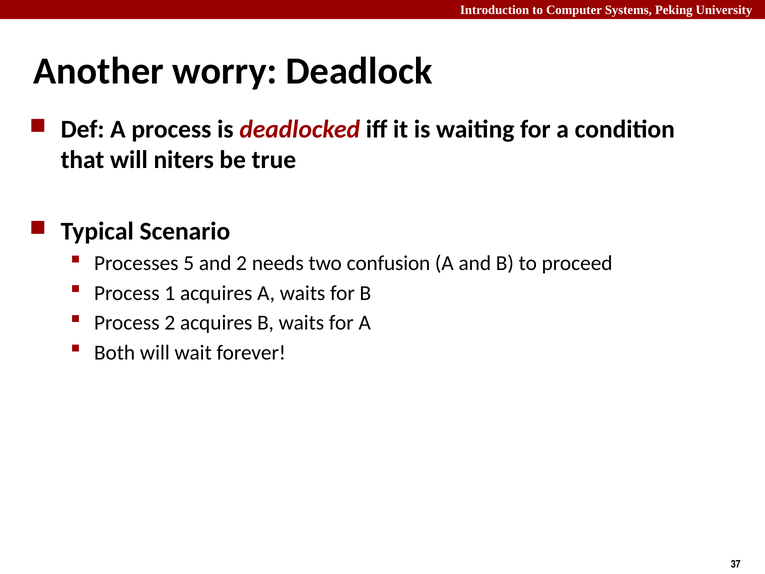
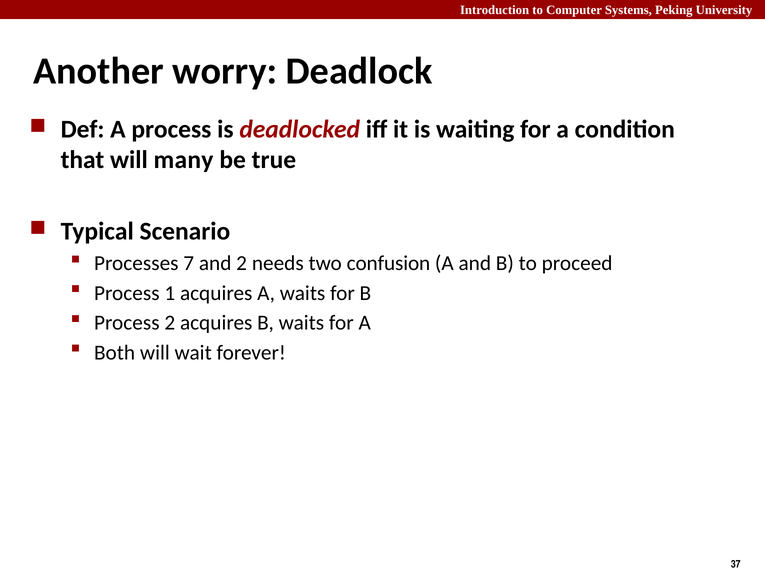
niters: niters -> many (183, 160)
5: 5 -> 7 (189, 263)
